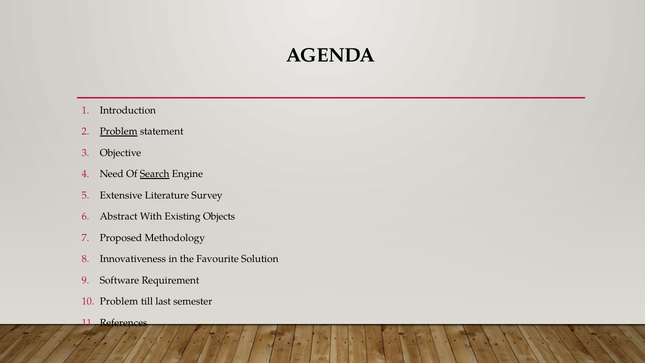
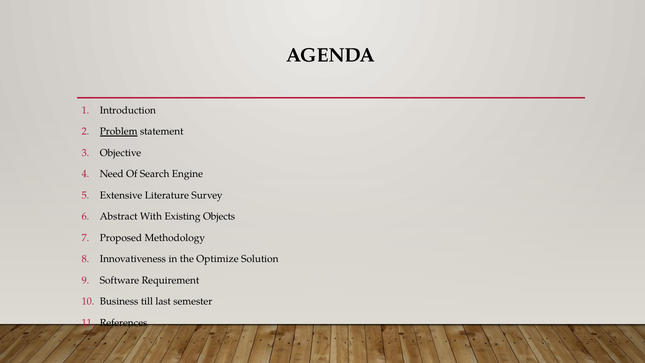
Search underline: present -> none (155, 174)
Favourite: Favourite -> Optimize (217, 259)
Problem: Problem -> Business (119, 301)
